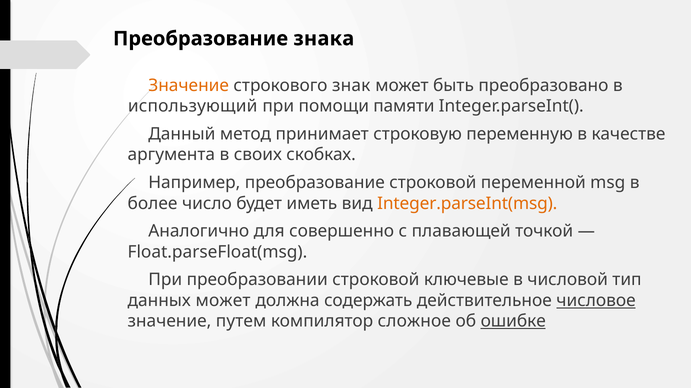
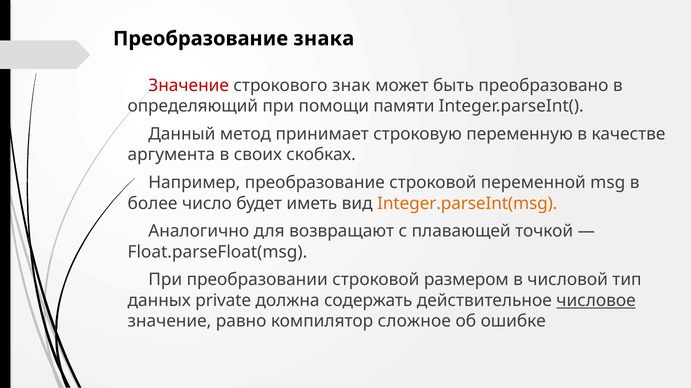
Значение colour: orange -> red (189, 86)
использующий: использующий -> определяющий (193, 106)
совершенно: совершенно -> возвращают (342, 232)
ключевые: ключевые -> размером (466, 280)
данных может: может -> private (223, 301)
путем: путем -> равно (241, 322)
ошибке underline: present -> none (513, 322)
